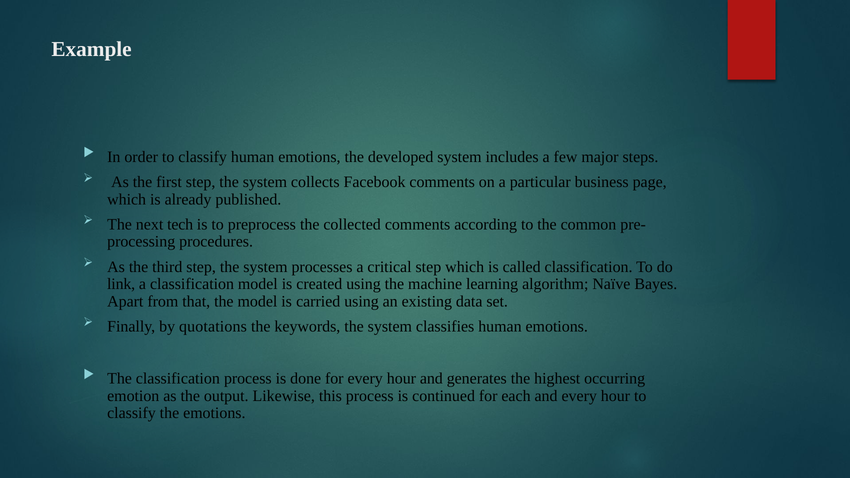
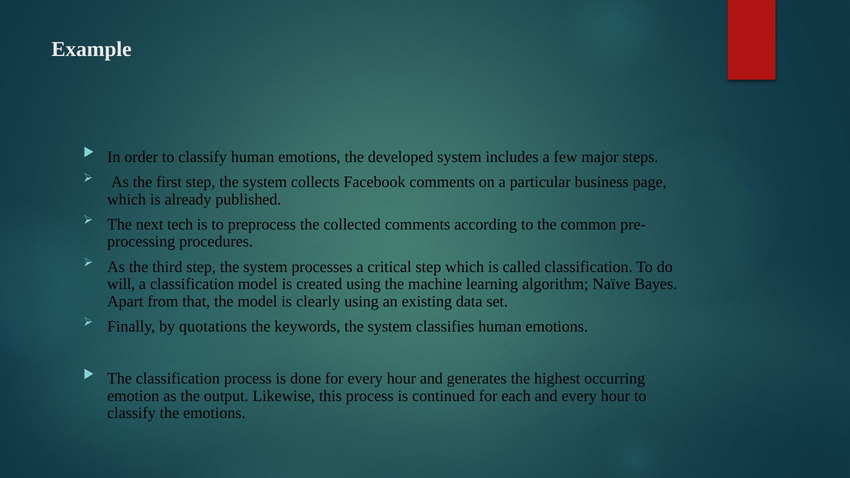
link: link -> will (121, 284)
carried: carried -> clearly (318, 301)
